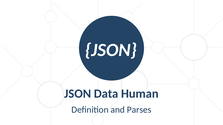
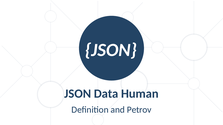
Parses: Parses -> Petrov (139, 110)
